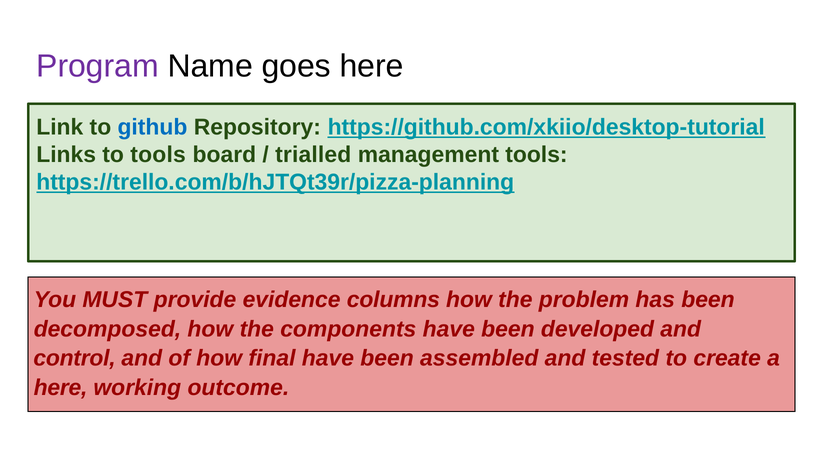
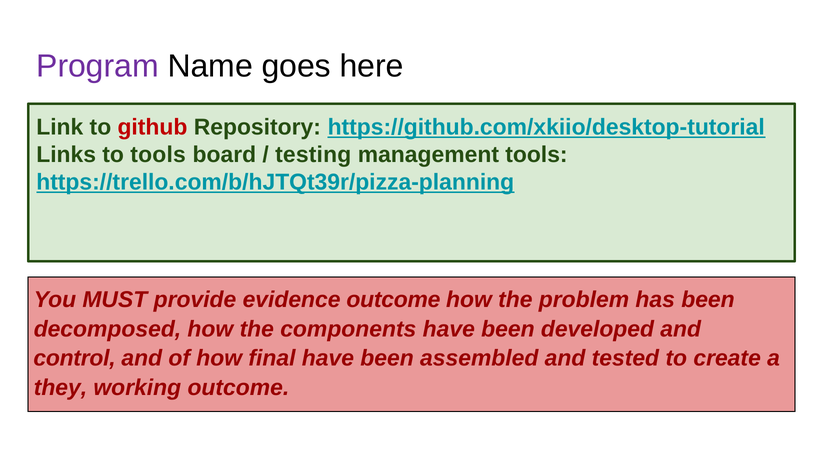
github colour: blue -> red (152, 127)
trialled: trialled -> testing (313, 155)
evidence columns: columns -> outcome (393, 300)
here: here -> they (60, 388)
